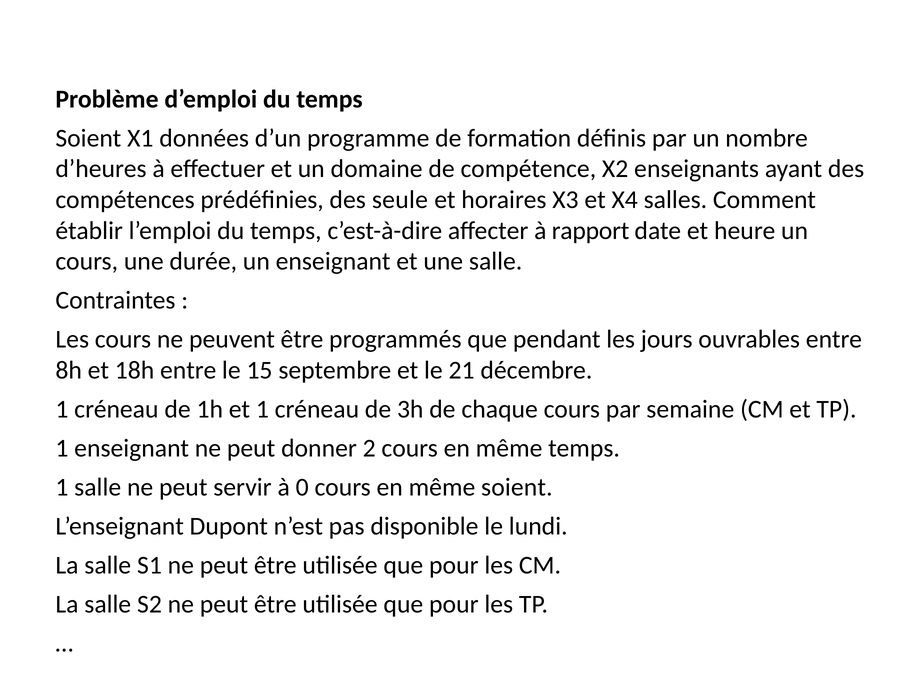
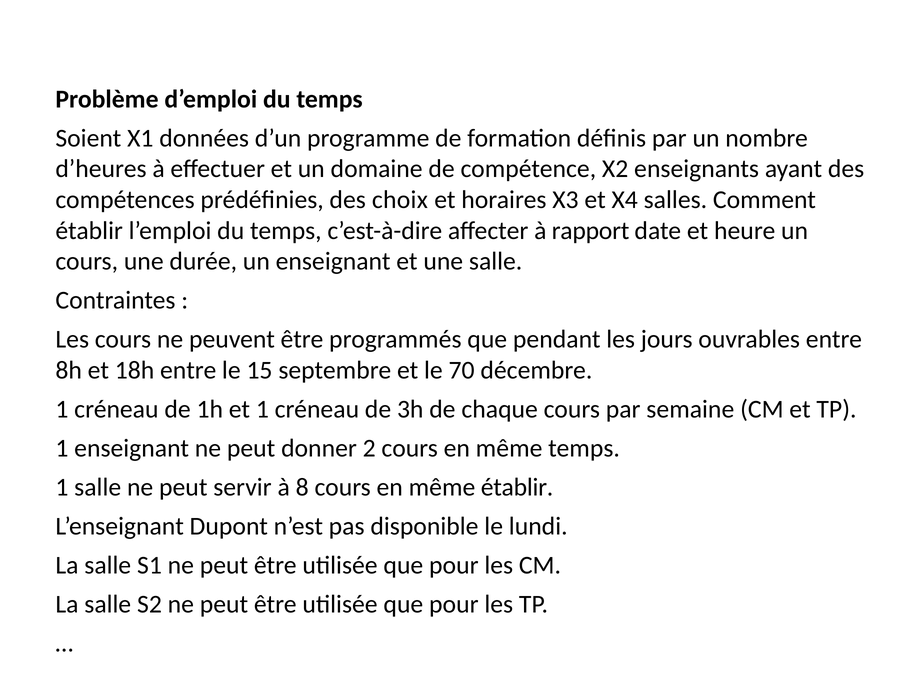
seule: seule -> choix (400, 200)
21: 21 -> 70 (462, 370)
0: 0 -> 8 (302, 487)
même soient: soient -> établir (517, 487)
